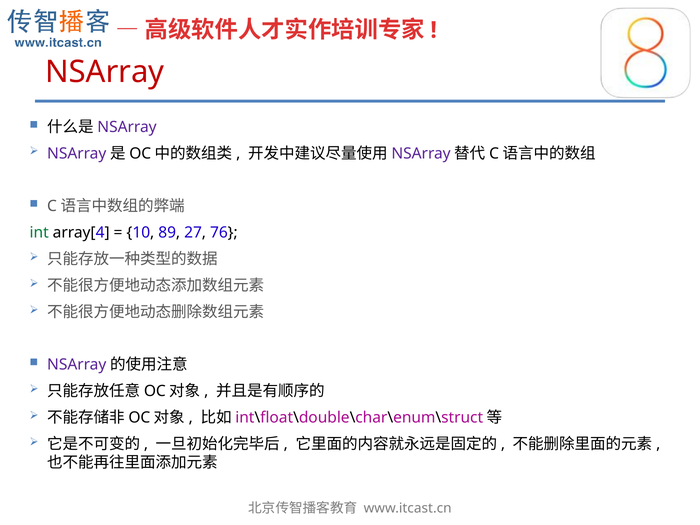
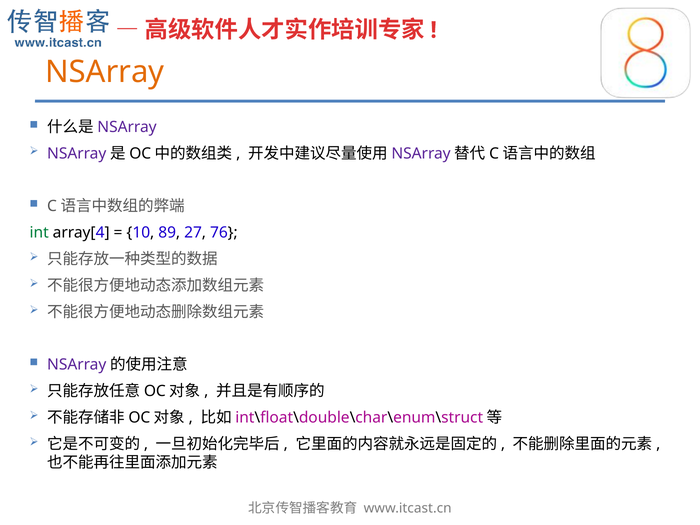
NSArray colour: red -> orange (105, 72)
